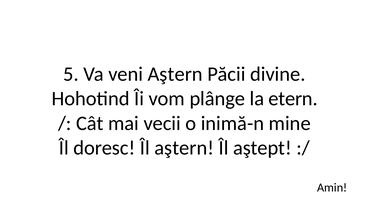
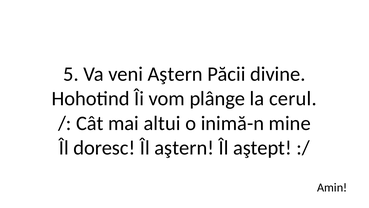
etern: etern -> cerul (293, 98)
vecii: vecii -> altui (162, 123)
